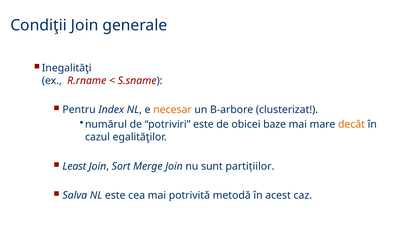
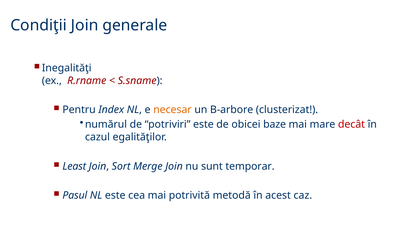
decât colour: orange -> red (352, 125)
partiţiilor: partiţiilor -> temporar (250, 166)
Salva: Salva -> Pasul (75, 196)
